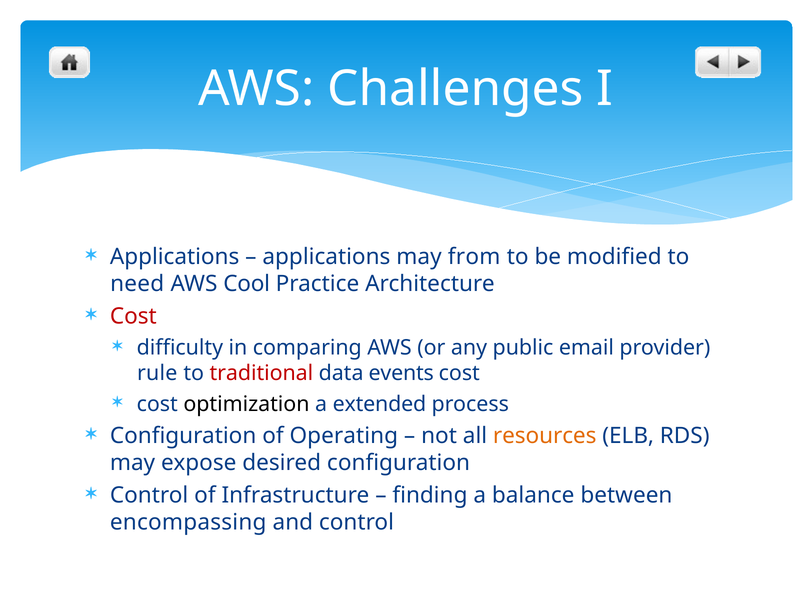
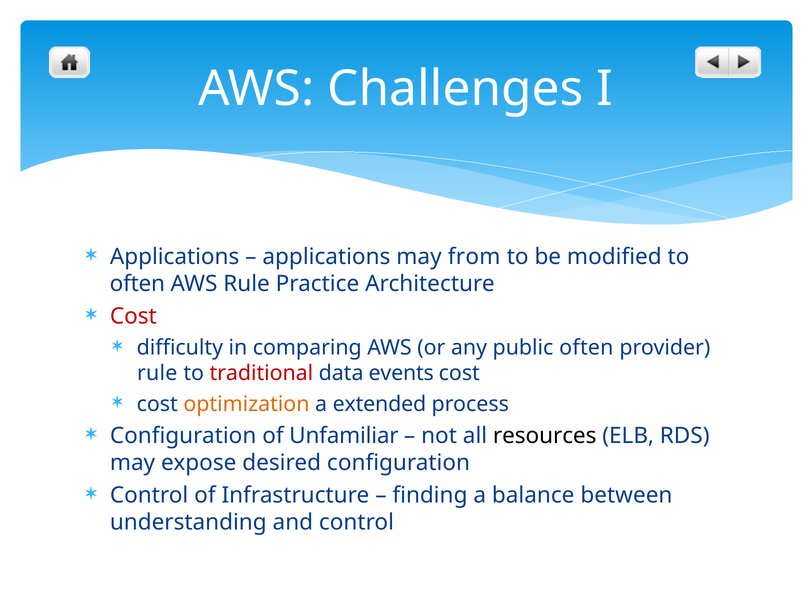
need: need -> often (137, 284)
AWS Cool: Cool -> Rule (247, 284)
public email: email -> often (586, 348)
optimization colour: black -> orange (246, 404)
Operating: Operating -> Unfamiliar (344, 436)
resources colour: orange -> black (545, 436)
encompassing: encompassing -> understanding (188, 522)
